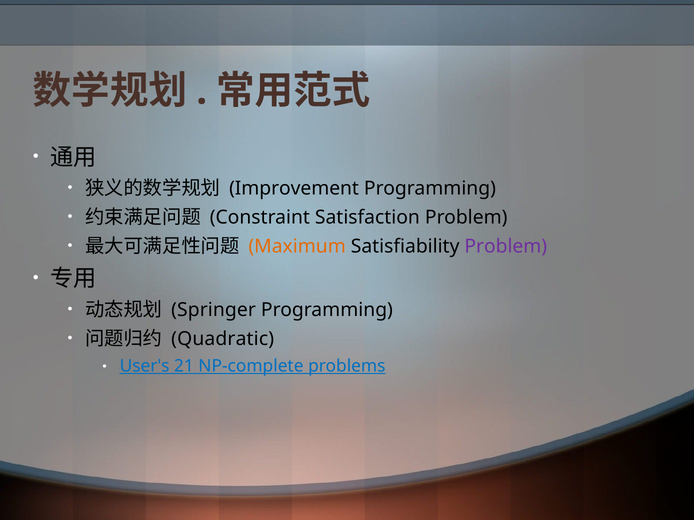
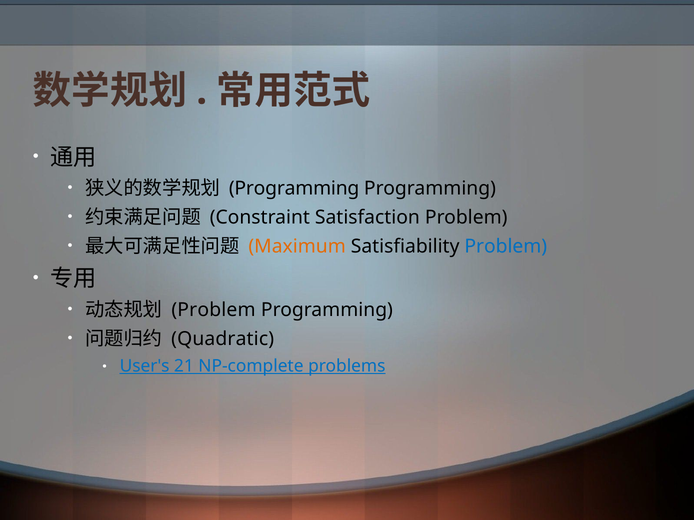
Improvement: Improvement -> Programming (294, 189)
Problem colour: purple -> blue (506, 246)
Springer: Springer -> Problem (213, 310)
